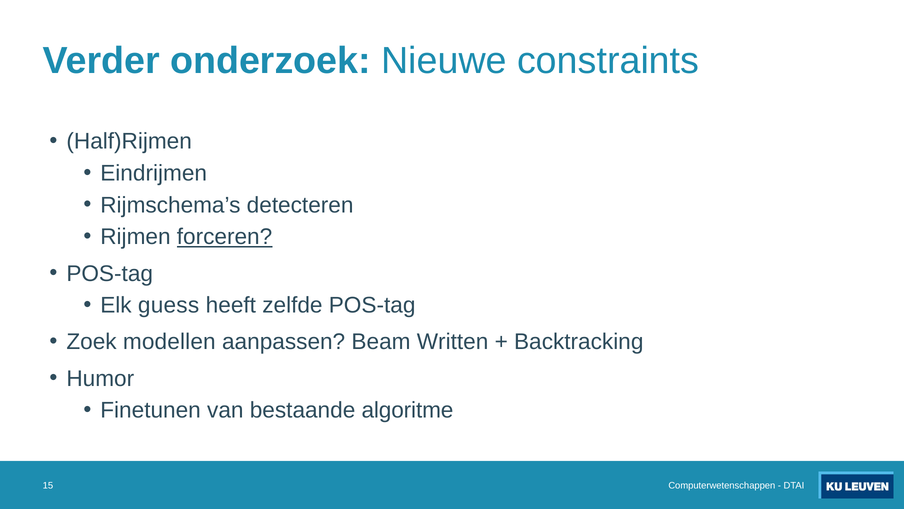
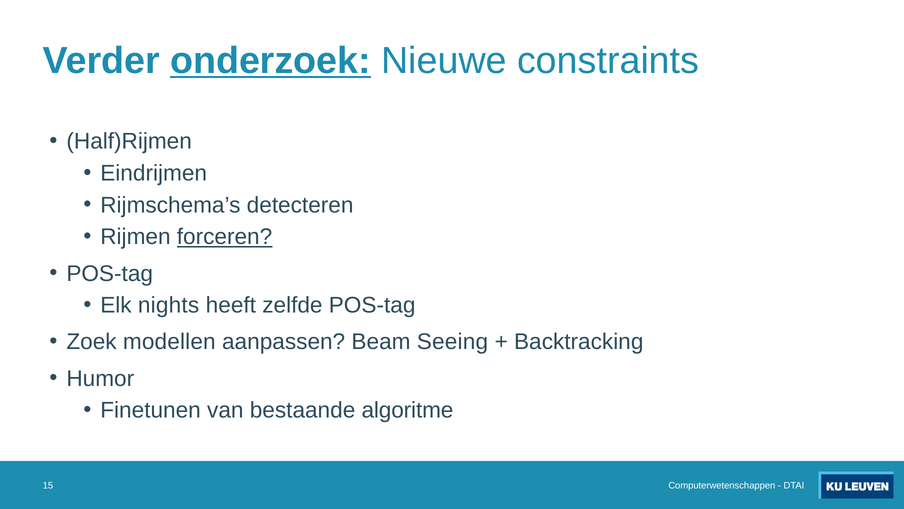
onderzoek underline: none -> present (270, 61)
guess: guess -> nights (169, 305)
Written: Written -> Seeing (452, 342)
